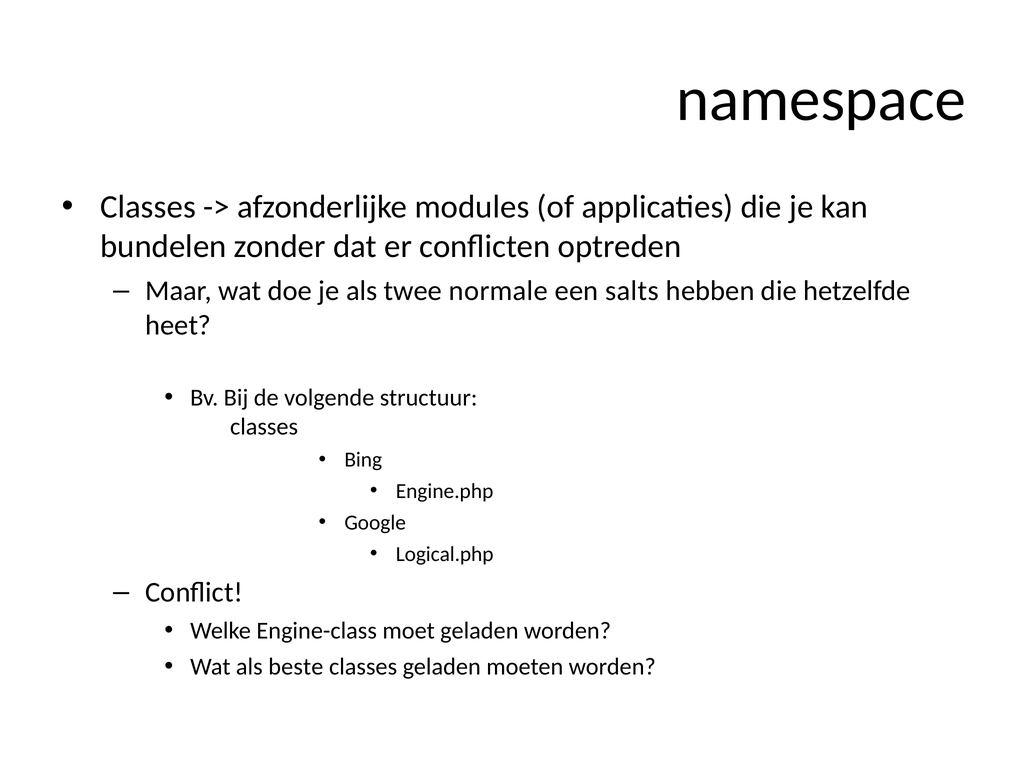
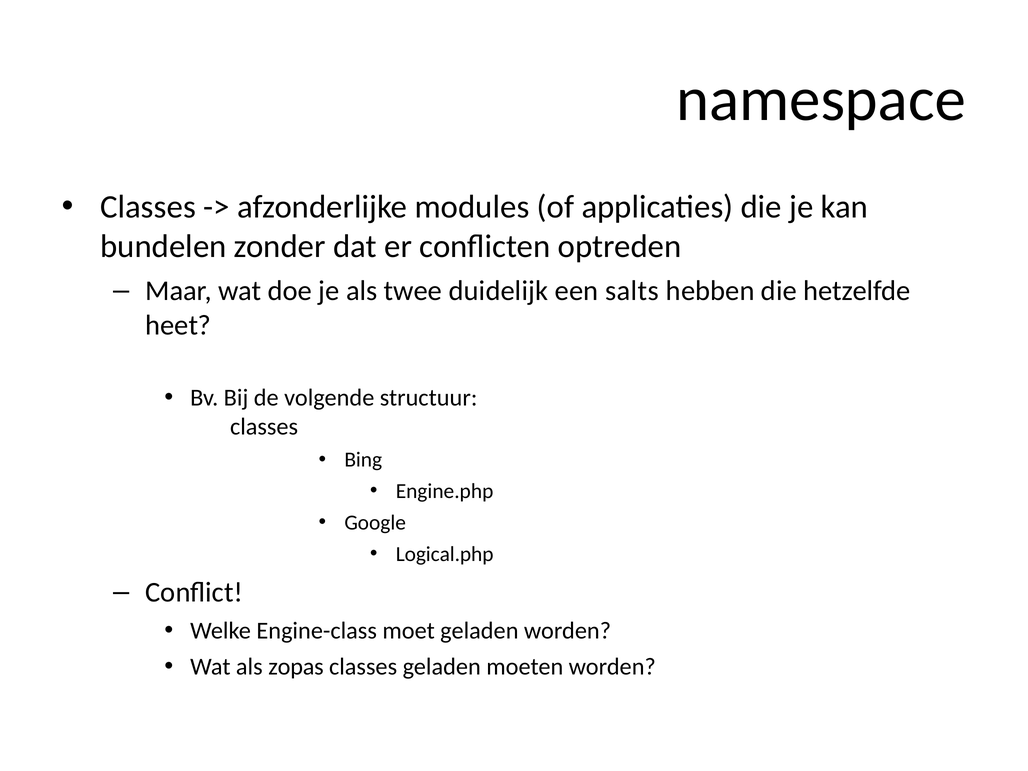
normale: normale -> duidelijk (498, 291)
beste: beste -> zopas (296, 667)
